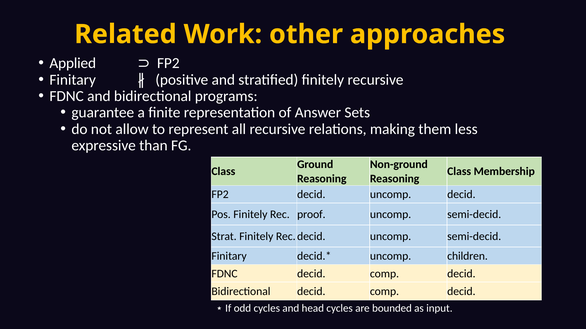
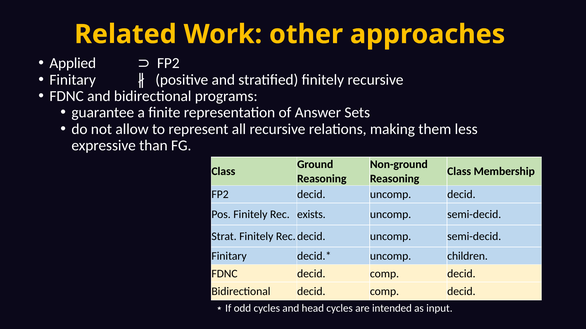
proof: proof -> exists (311, 215)
bounded: bounded -> intended (392, 309)
